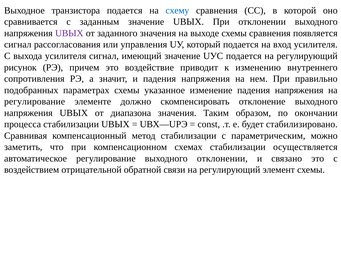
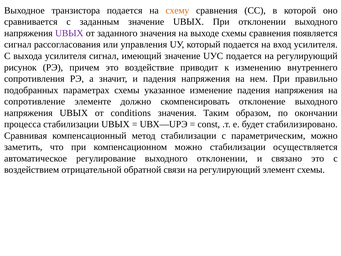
схему colour: blue -> orange (177, 10)
регулирование: регулирование -> сопротивление (35, 101)
диапазона: диапазона -> conditions (131, 113)
компенсационном схемах: схемах -> можно (188, 147)
